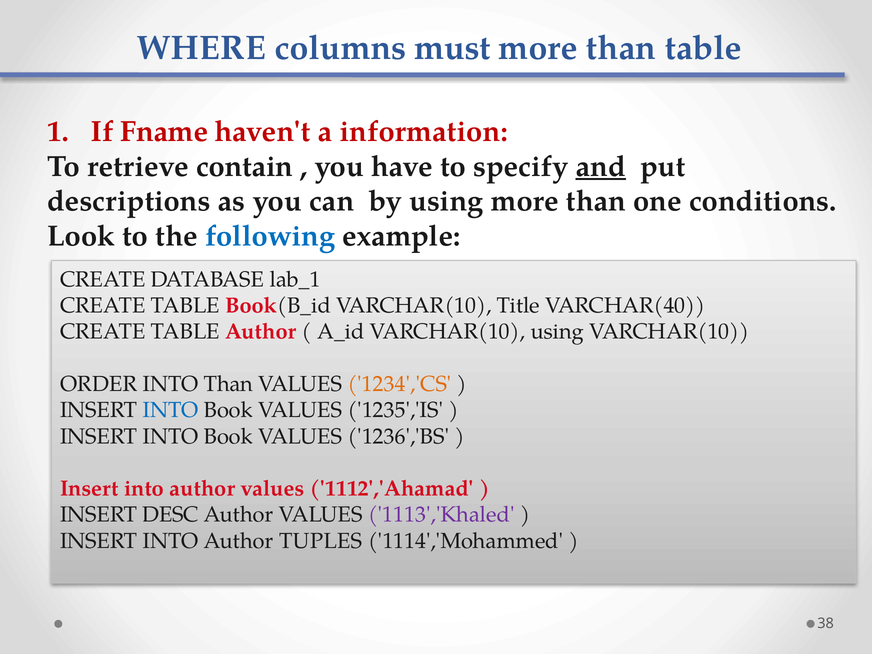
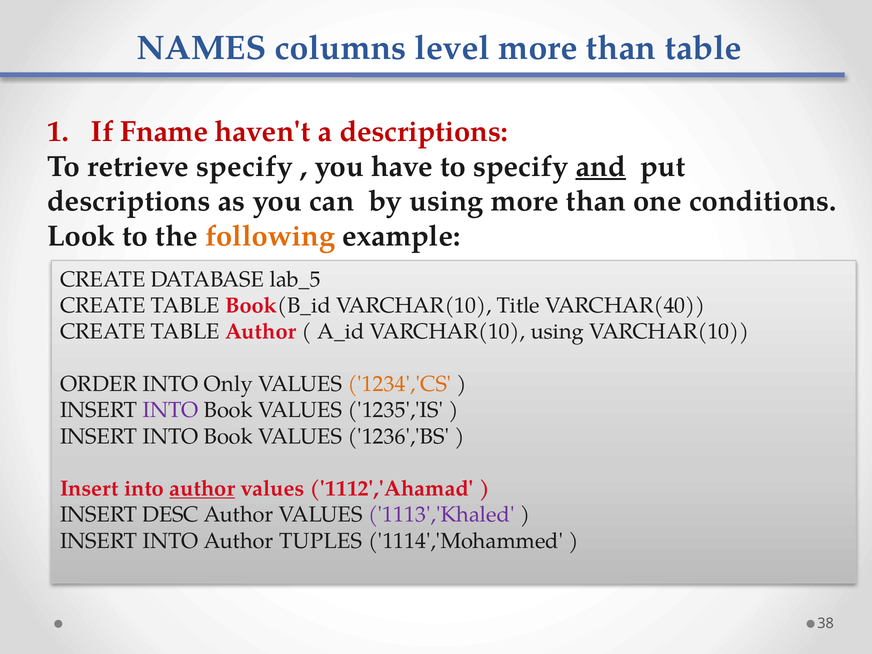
WHERE: WHERE -> NAMES (202, 48)
must: must -> level (452, 48)
a information: information -> descriptions (424, 132)
retrieve contain: contain -> specify (244, 166)
following colour: blue -> orange (270, 236)
lab_1: lab_1 -> lab_5 (295, 279)
INTO Than: Than -> Only (228, 384)
INTO colour: blue -> purple (171, 410)
author underline: none -> present (202, 489)
